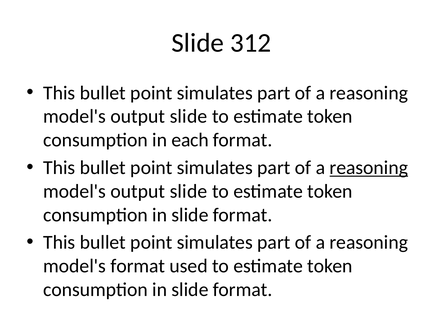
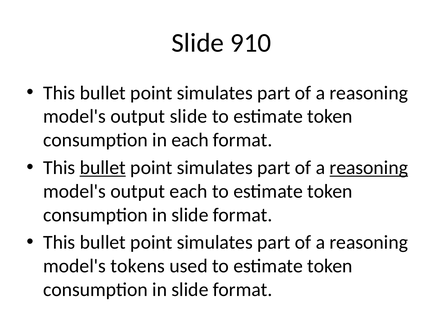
312: 312 -> 910 (251, 43)
bullet underline: none -> present (103, 168)
slide: slide -> each (189, 191)
model's format: format -> tokens (138, 266)
